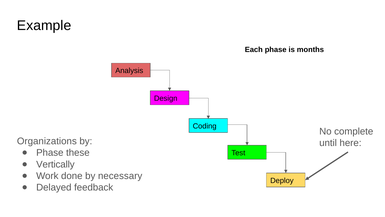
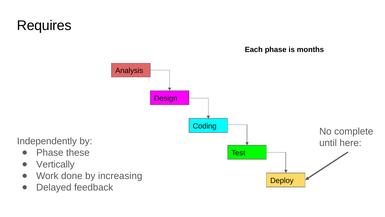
Example: Example -> Requires (44, 25)
Organizations: Organizations -> Independently (47, 141)
necessary: necessary -> increasing (120, 176)
